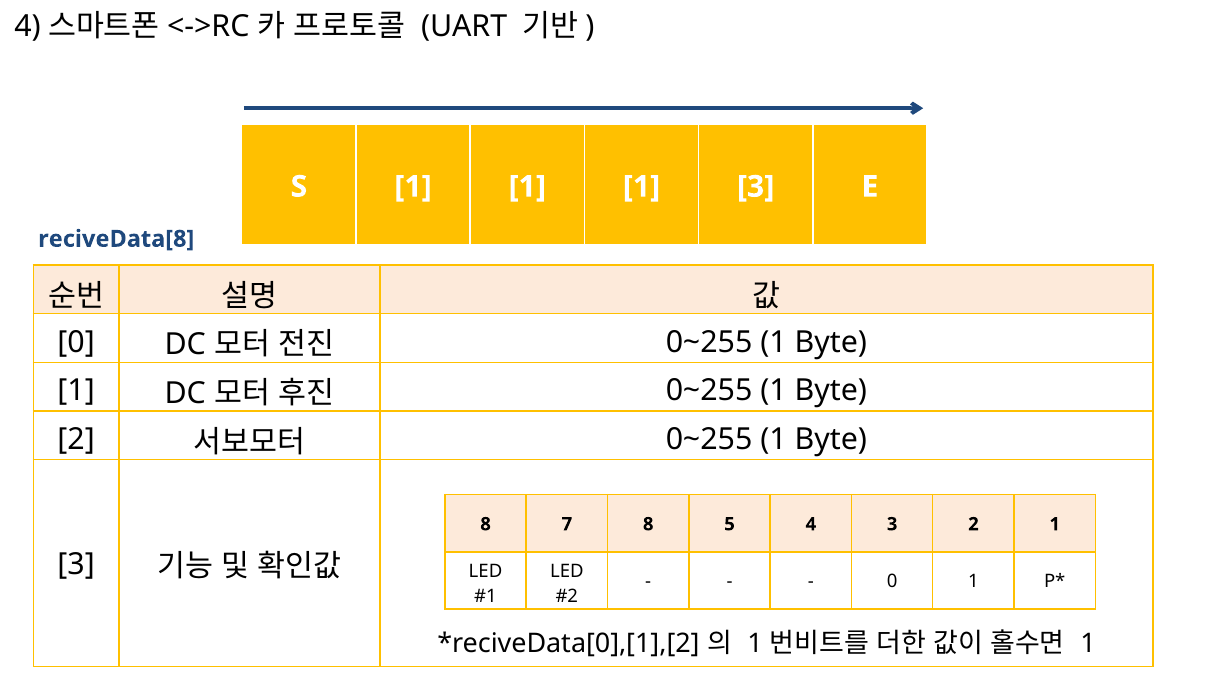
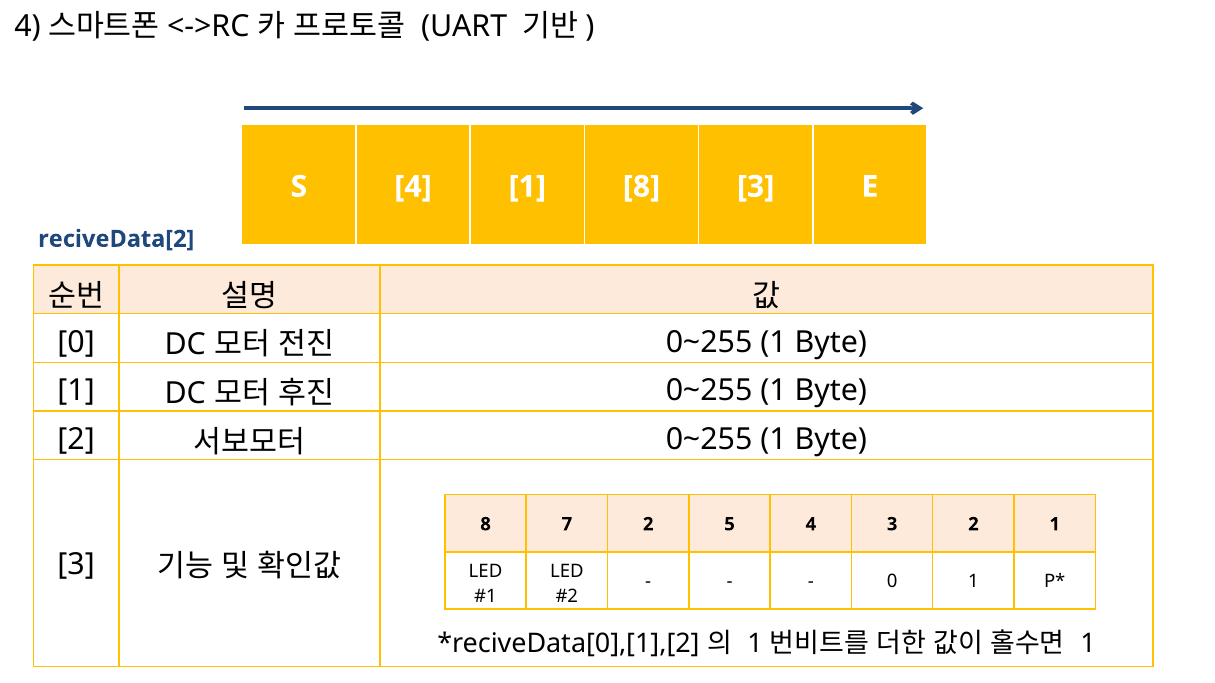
S 1: 1 -> 4 (413, 187)
1: 1 -> 8 (642, 187)
reciveData[8: reciveData[8 -> reciveData[2 (116, 239)
7 8: 8 -> 2 (648, 525)
